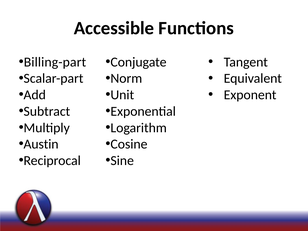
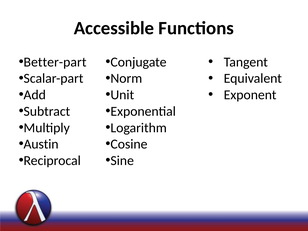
Billing-part: Billing-part -> Better-part (55, 62)
